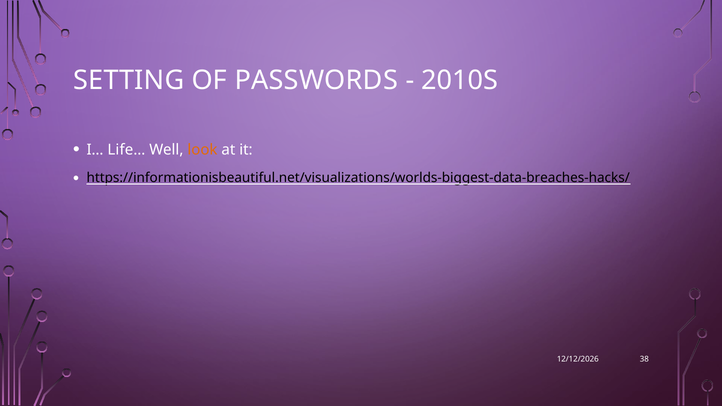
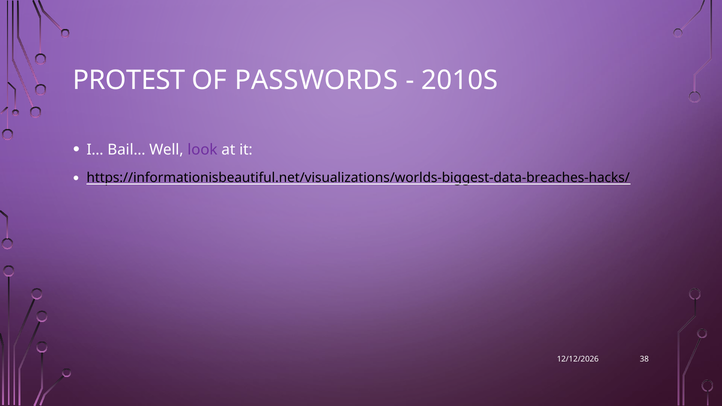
SETTING: SETTING -> PROTEST (129, 80)
Life…: Life… -> Bail… (126, 150)
look colour: orange -> purple (202, 150)
